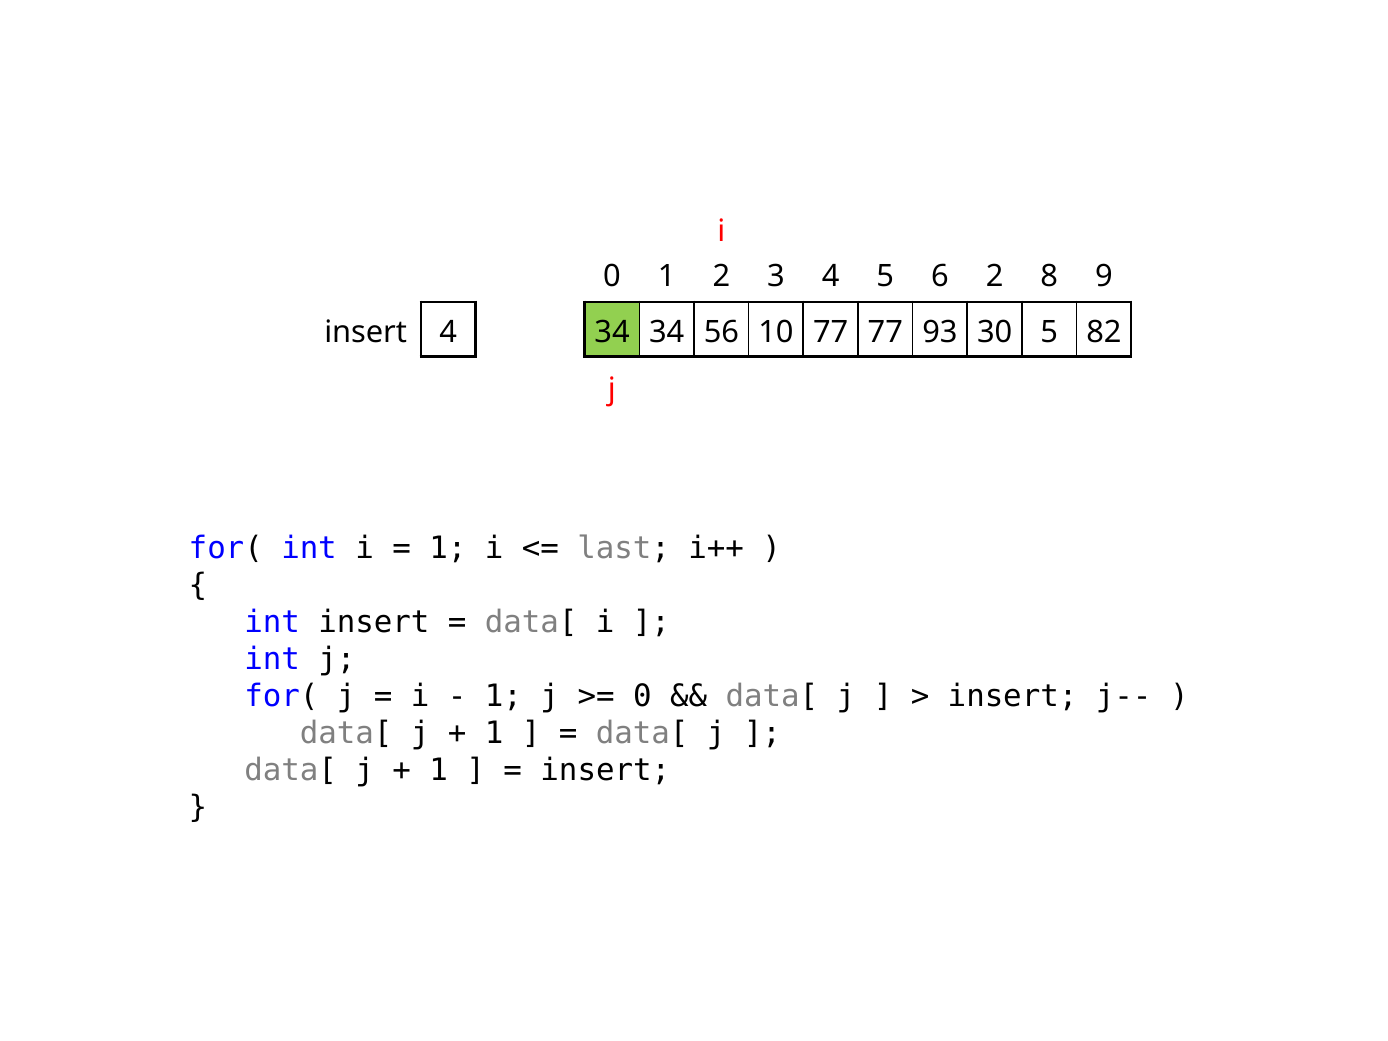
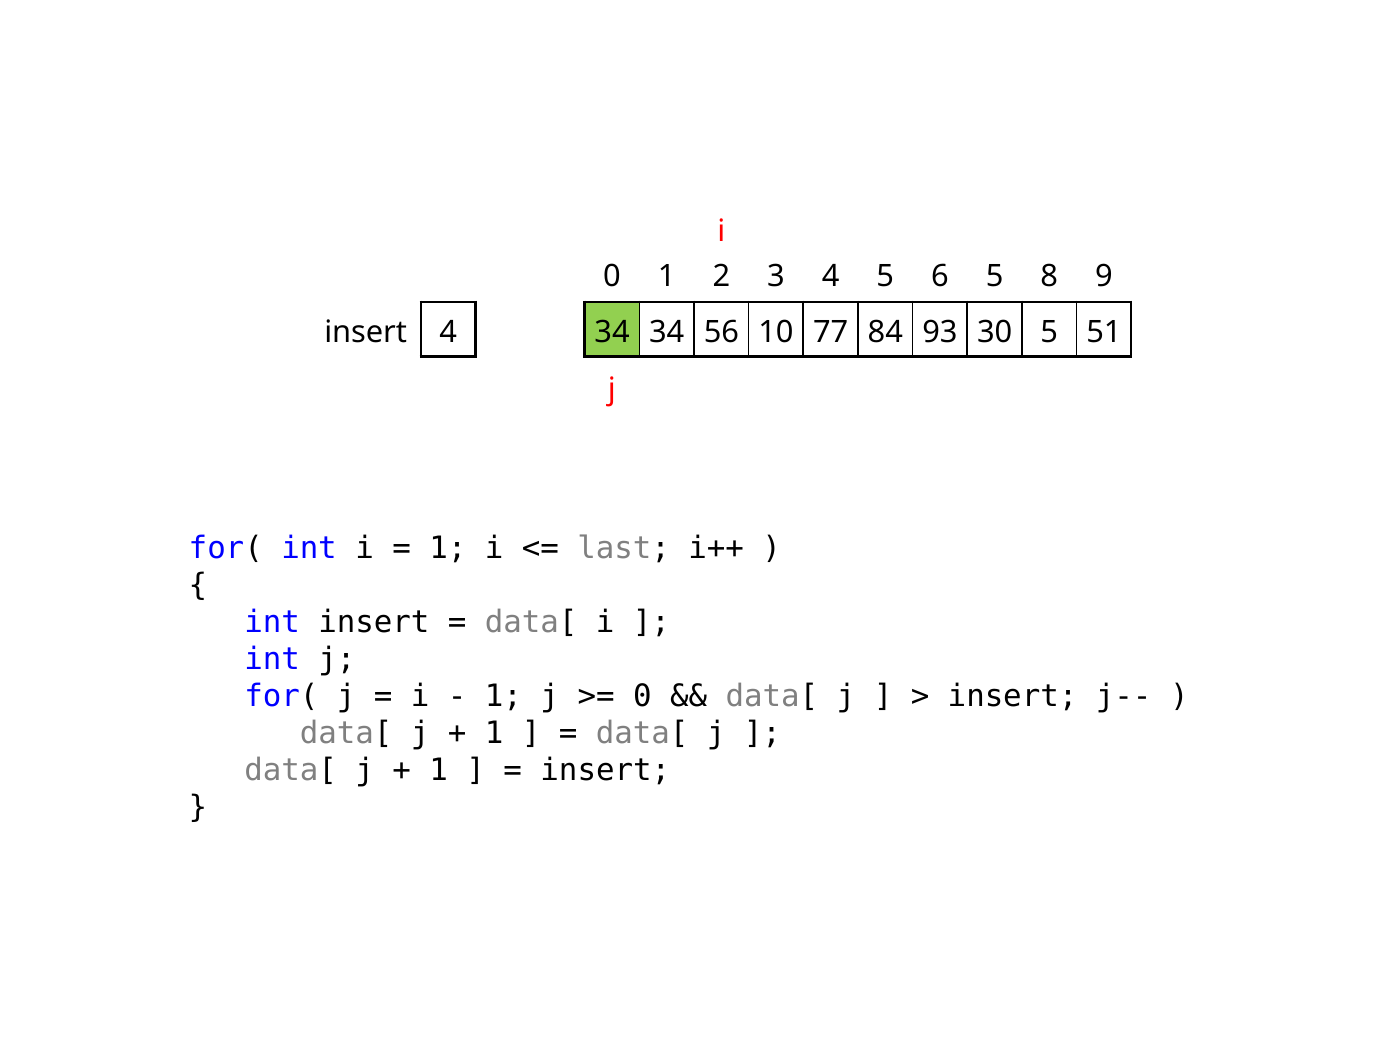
6 2: 2 -> 5 (995, 276)
77 77: 77 -> 84 (885, 332)
82: 82 -> 51 (1104, 332)
